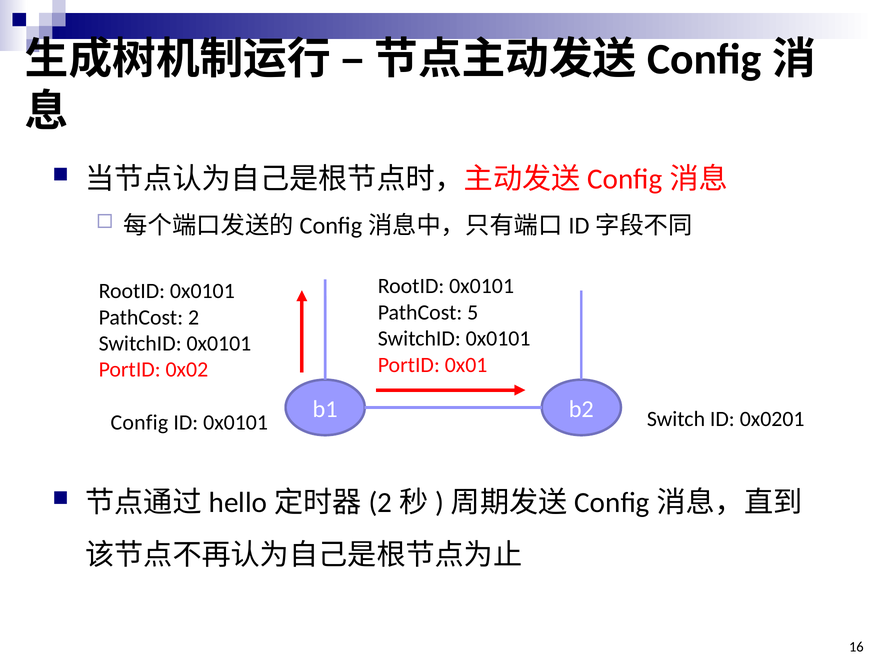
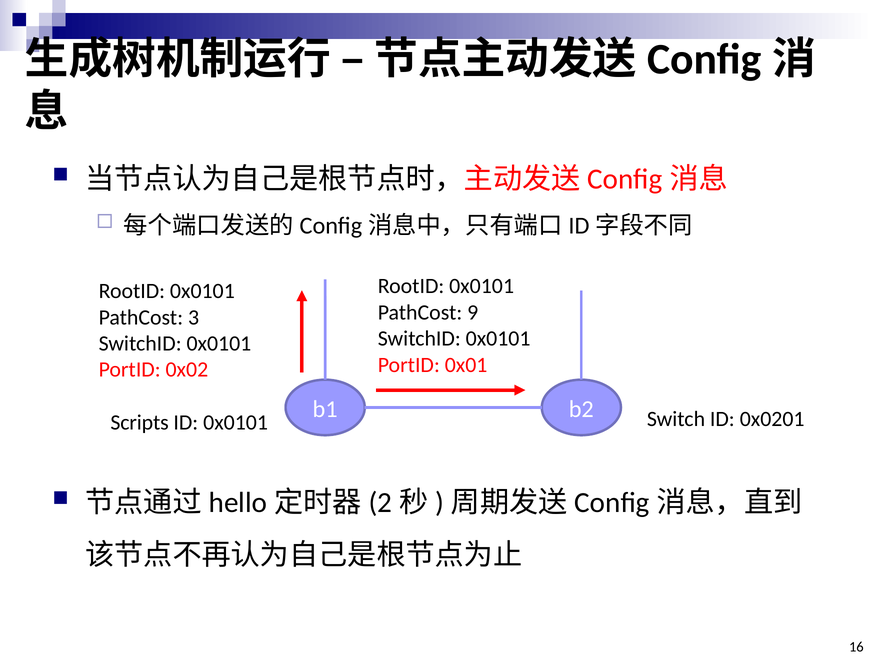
5: 5 -> 9 (473, 313)
2: 2 -> 3 (194, 318)
Config: Config -> Scripts (140, 423)
